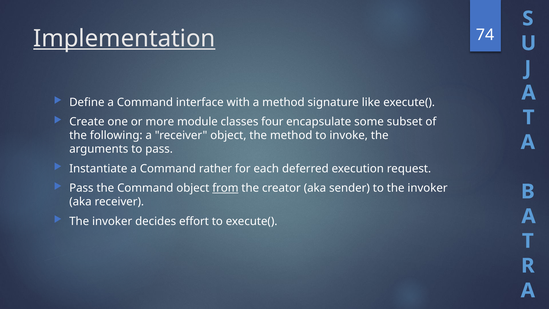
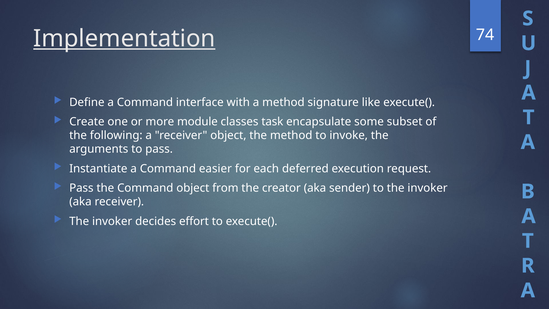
four: four -> task (272, 122)
rather: rather -> easier (215, 169)
from underline: present -> none (225, 188)
